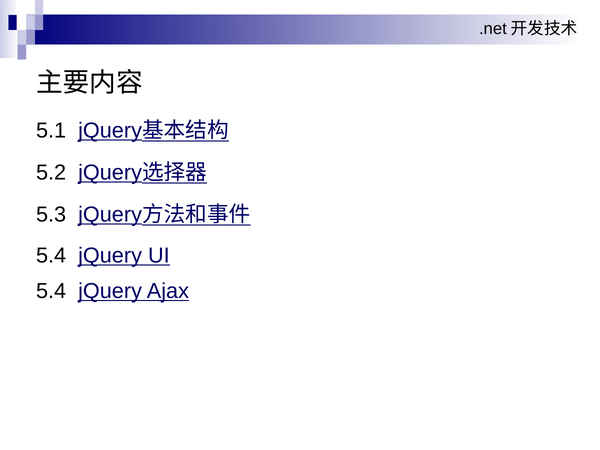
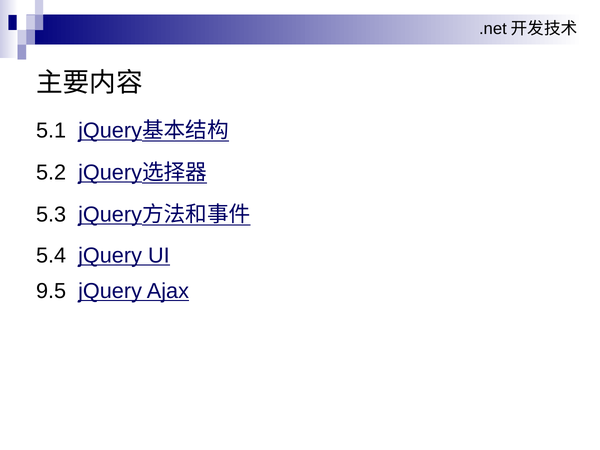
5.4: 5.4 -> 9.5 (51, 291)
